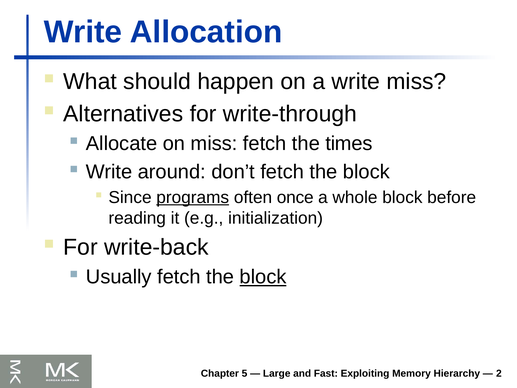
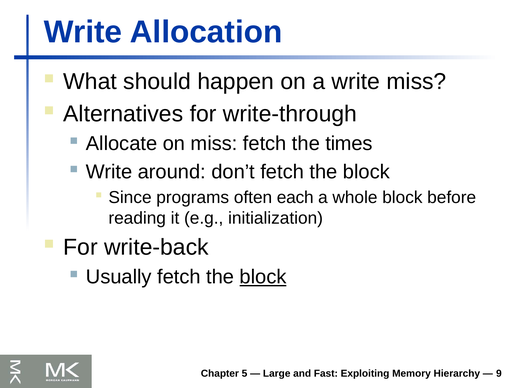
programs underline: present -> none (193, 197)
once: once -> each (295, 197)
2: 2 -> 9 (499, 373)
